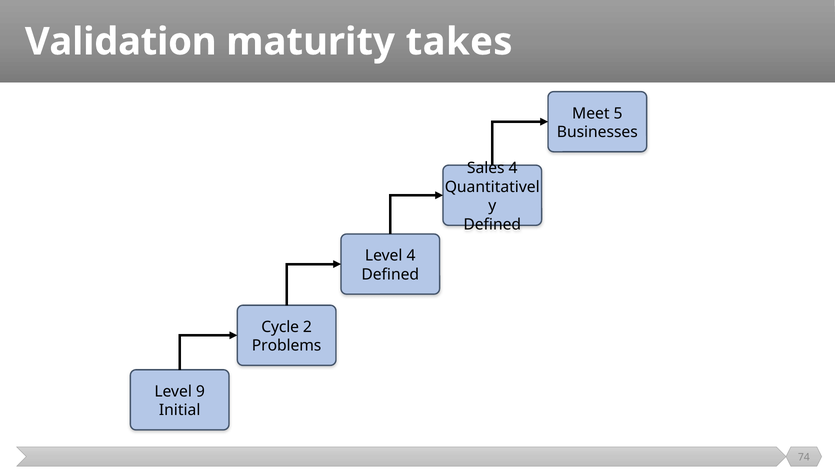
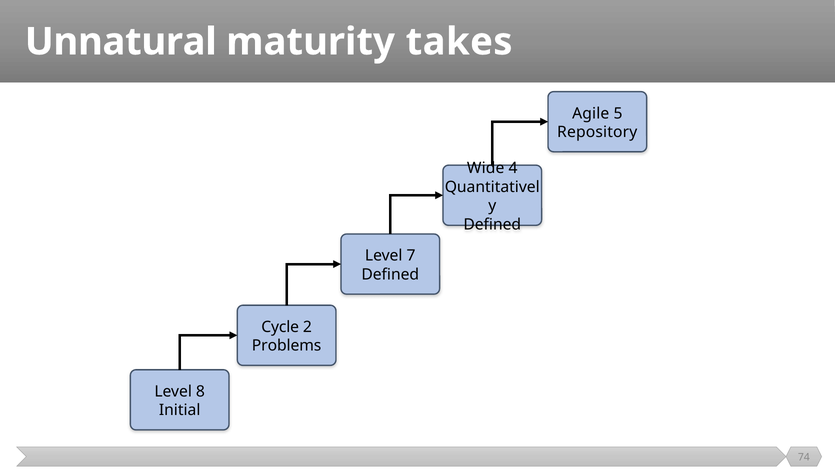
Validation: Validation -> Unnatural (121, 42)
Meet: Meet -> Agile (591, 113)
Businesses: Businesses -> Repository (597, 132)
Sales: Sales -> Wide (486, 168)
Level 4: 4 -> 7 (411, 256)
9: 9 -> 8 (200, 391)
